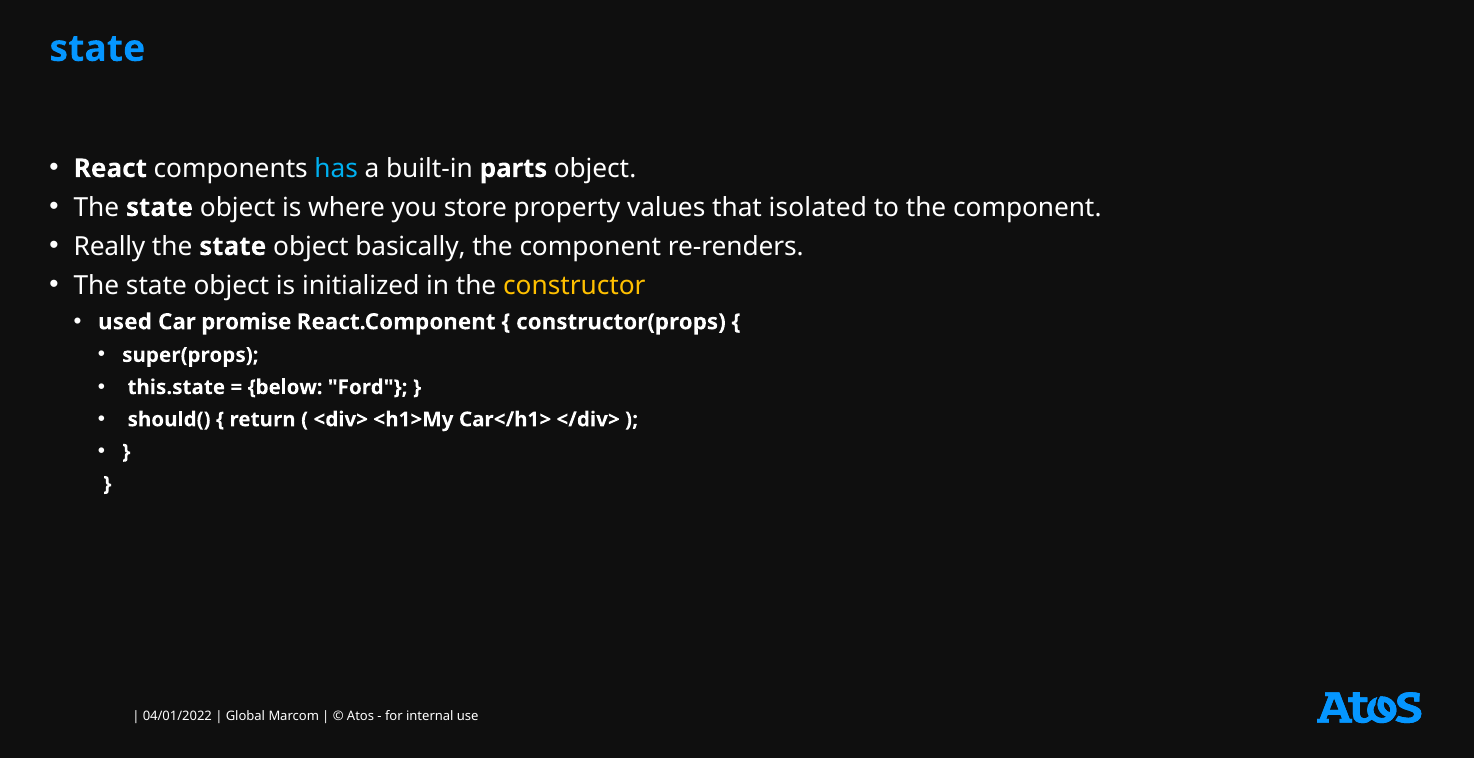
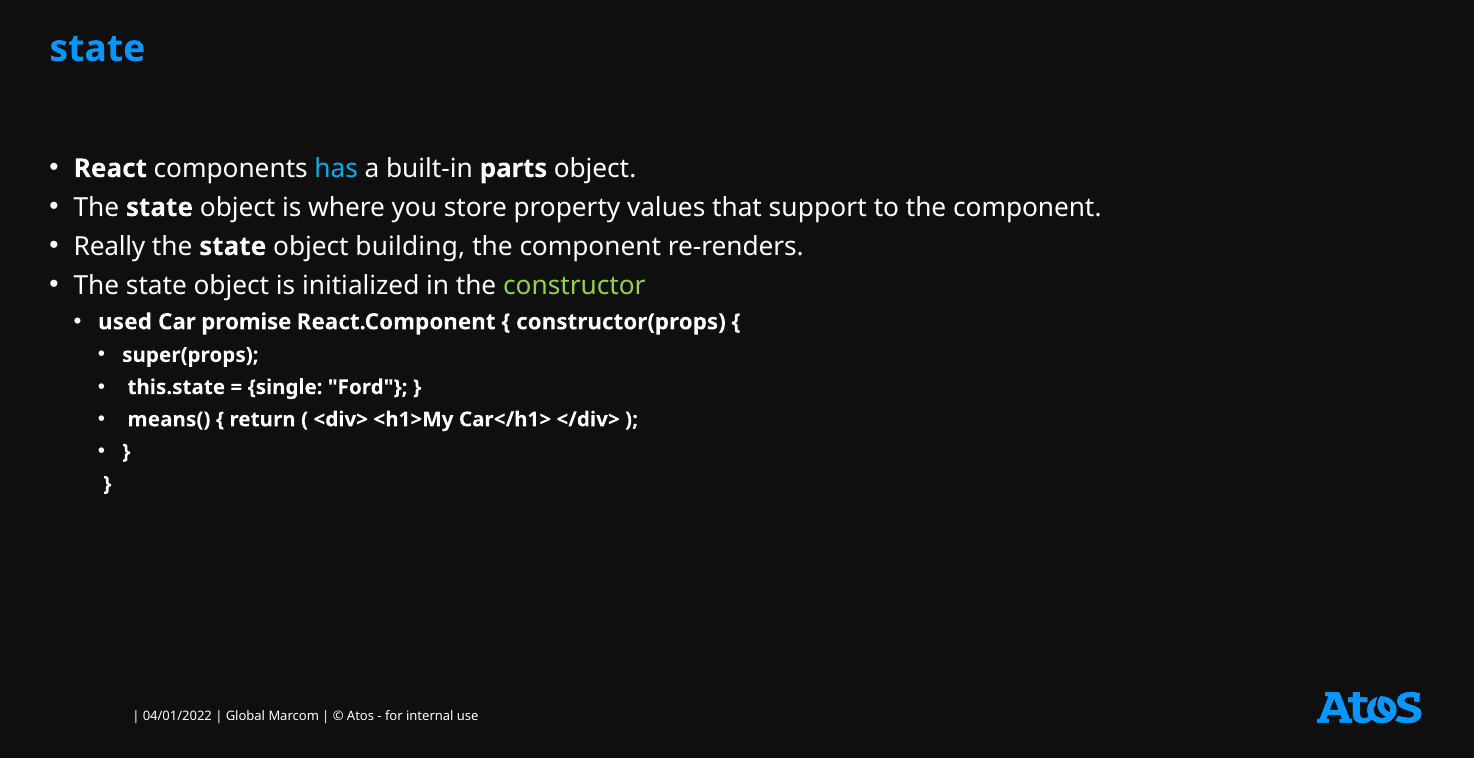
isolated: isolated -> support (818, 207)
basically: basically -> building (410, 246)
constructor colour: yellow -> light green (574, 285)
below: below -> single (285, 387)
should(: should( -> means( (169, 420)
